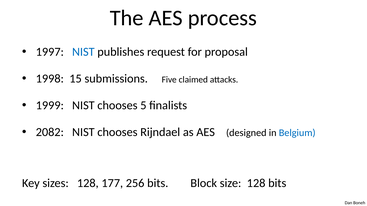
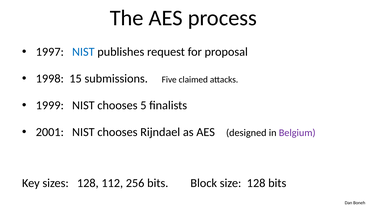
2082: 2082 -> 2001 (50, 132)
Belgium colour: blue -> purple (297, 133)
177: 177 -> 112 (112, 184)
